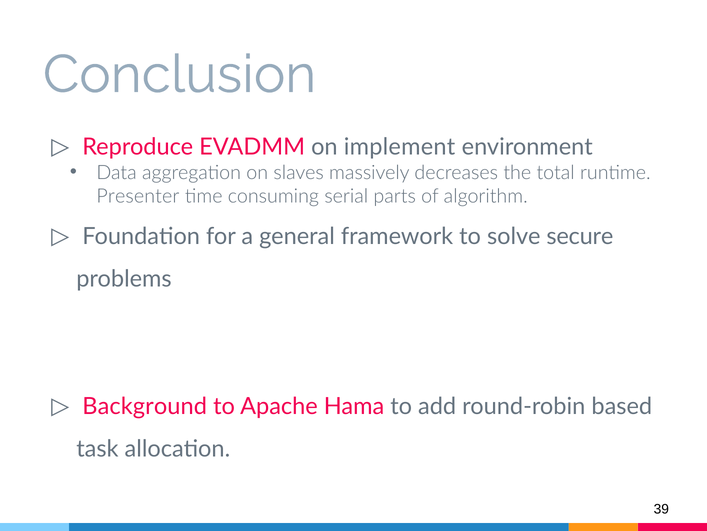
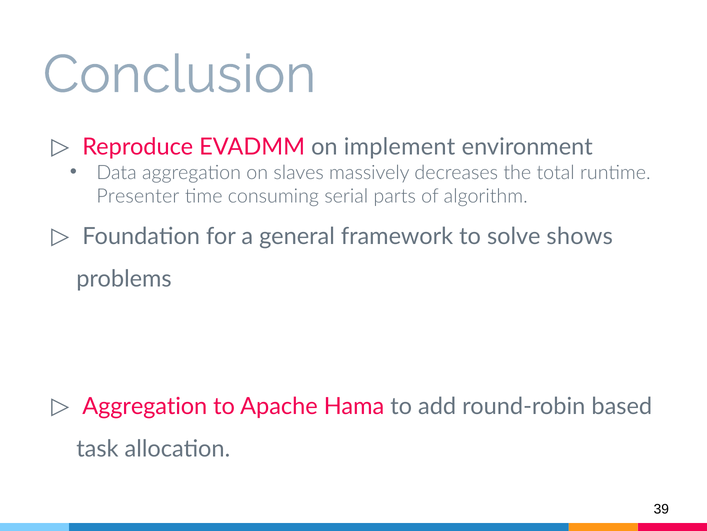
secure: secure -> shows (580, 236)
Background: Background -> Aggregation (145, 406)
